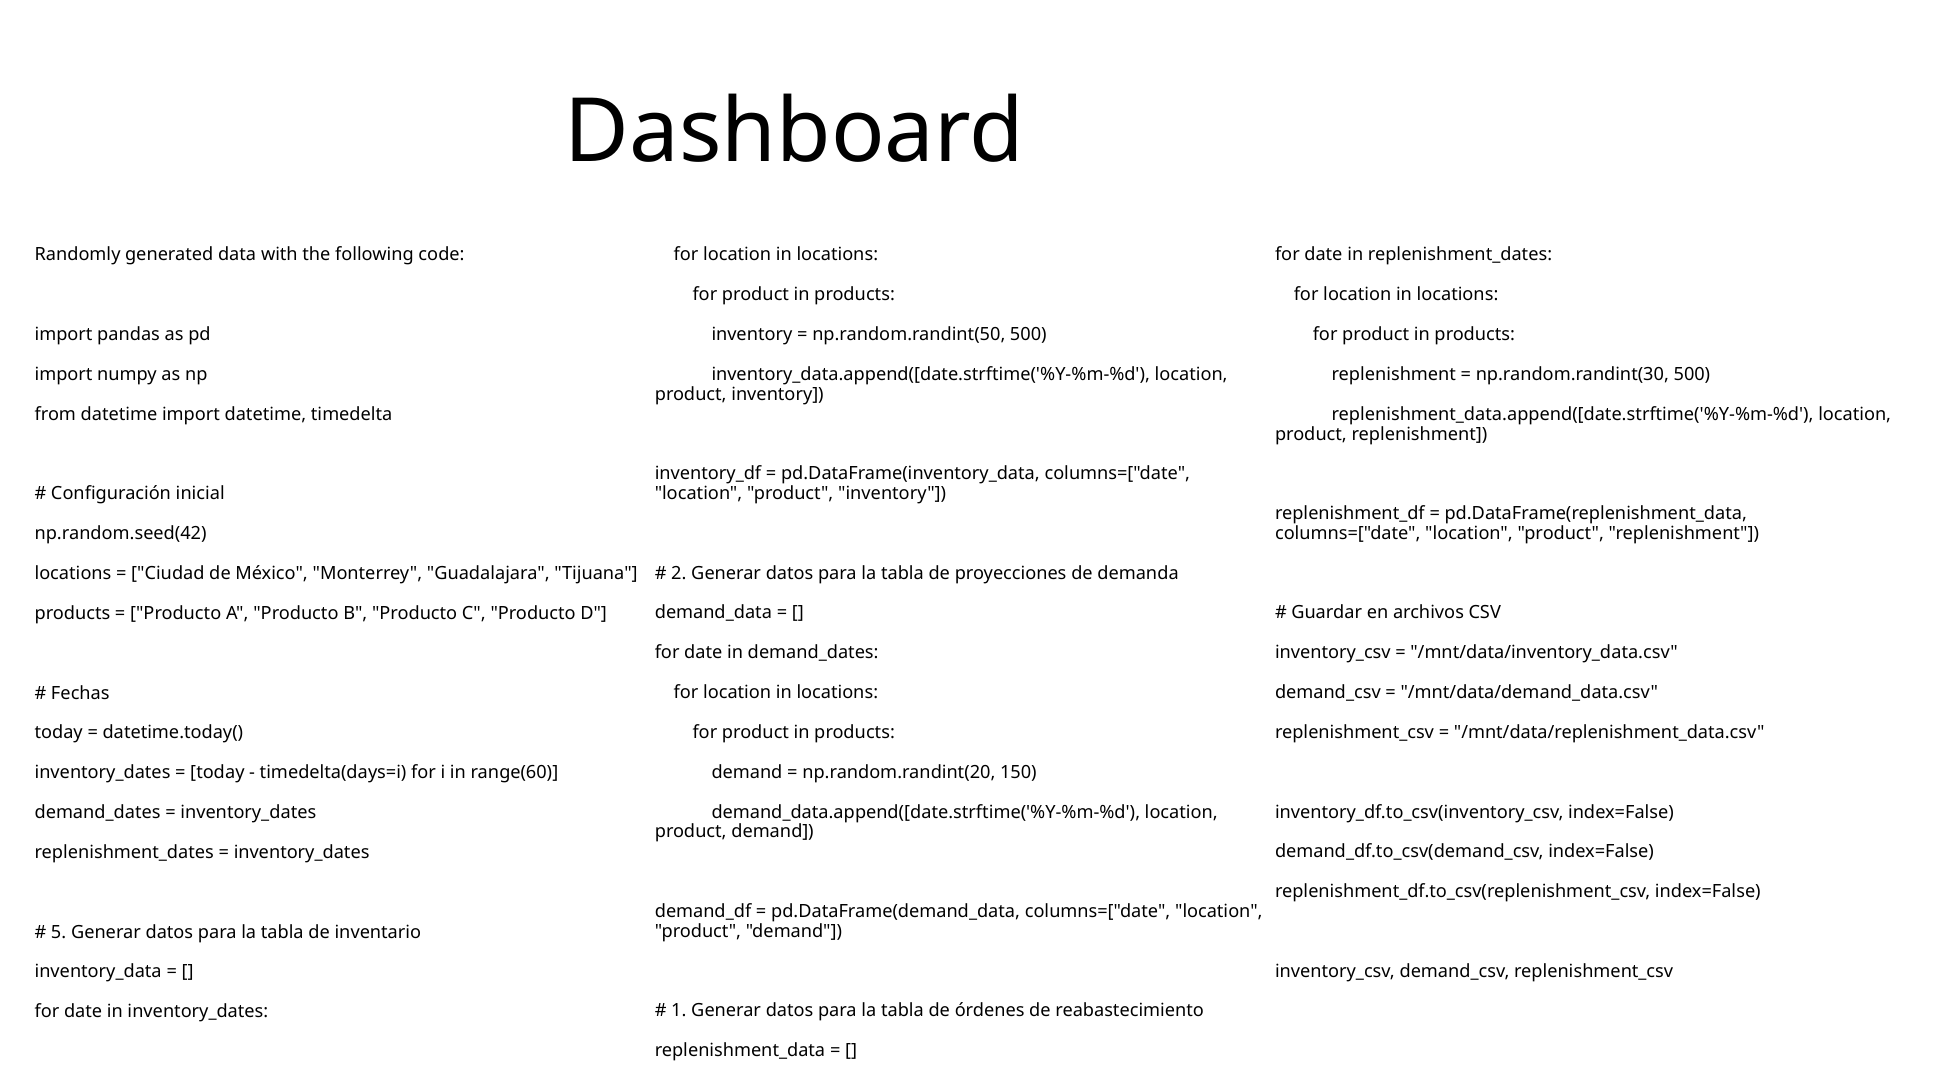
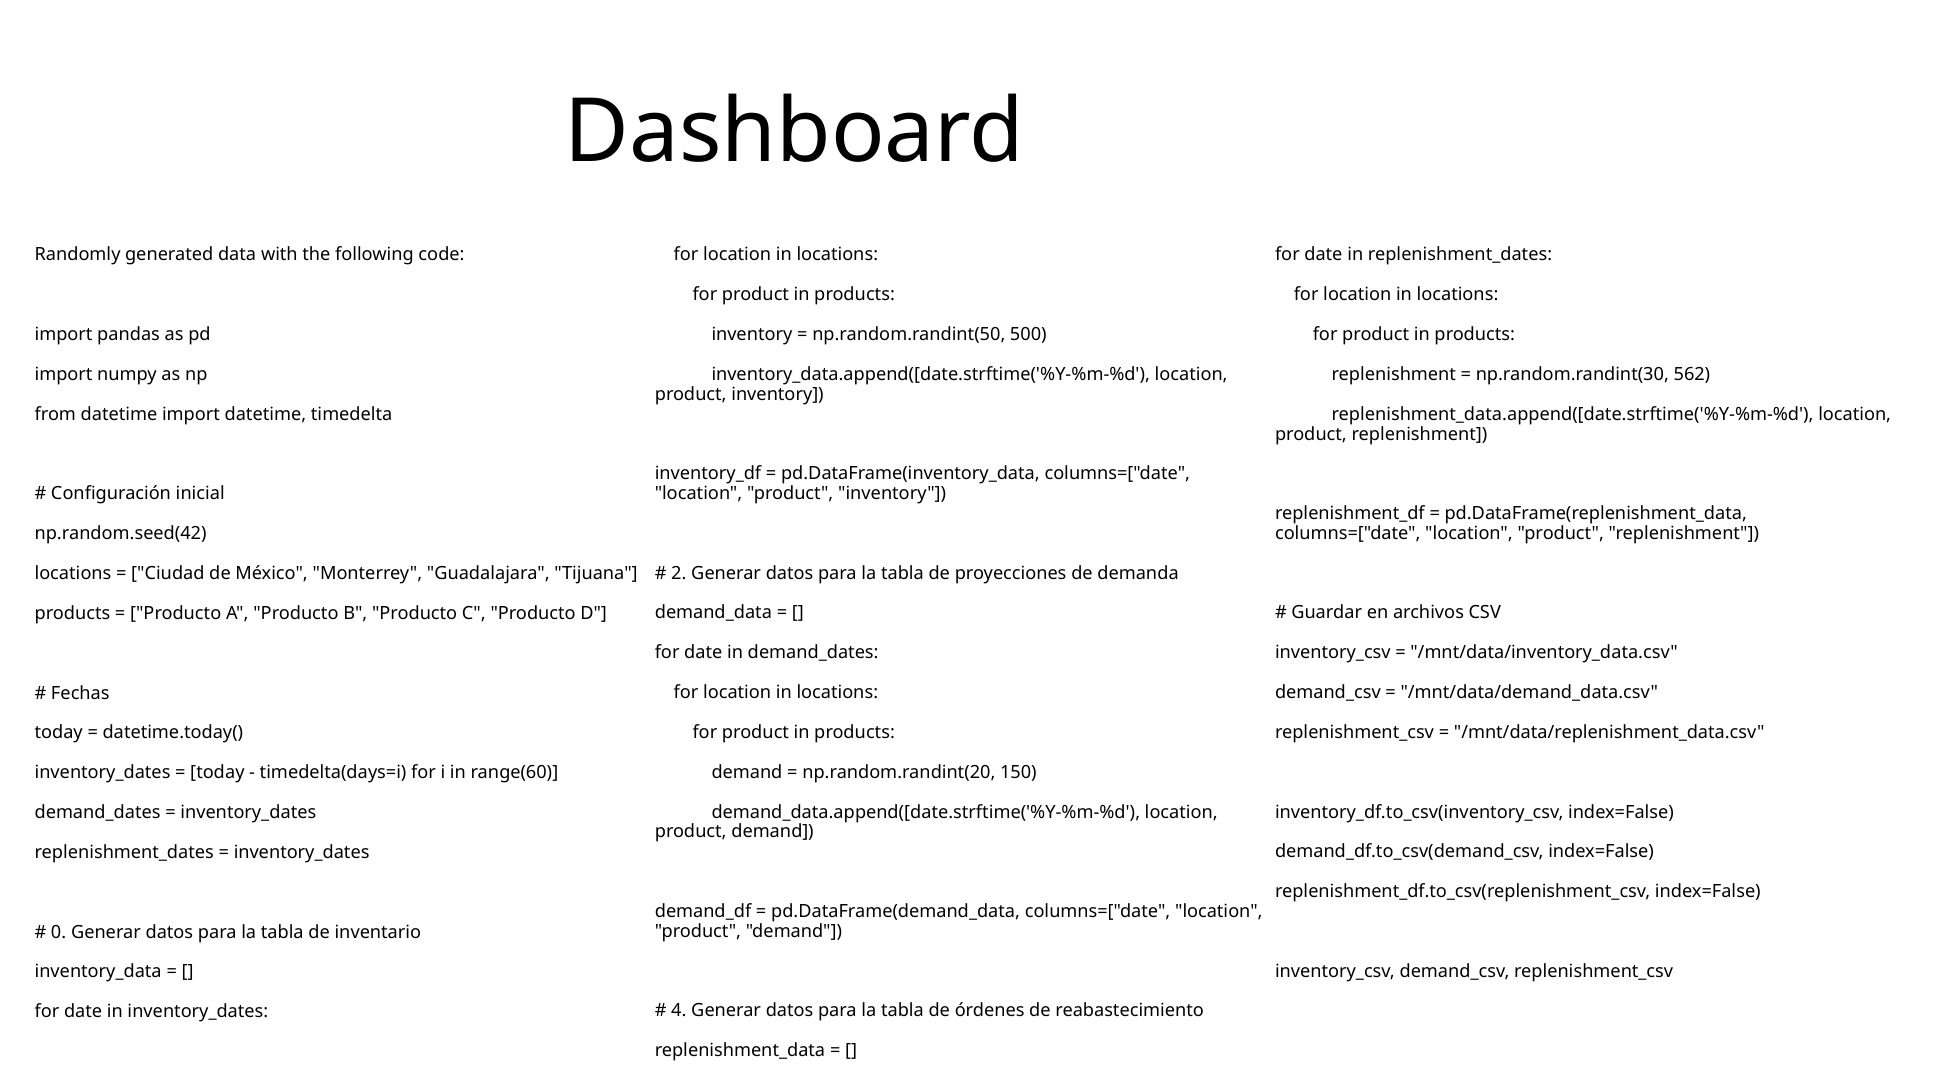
np.random.randint(30 500: 500 -> 562 (1692, 374)
5: 5 -> 0 (59, 932)
1: 1 -> 4 (679, 1011)
